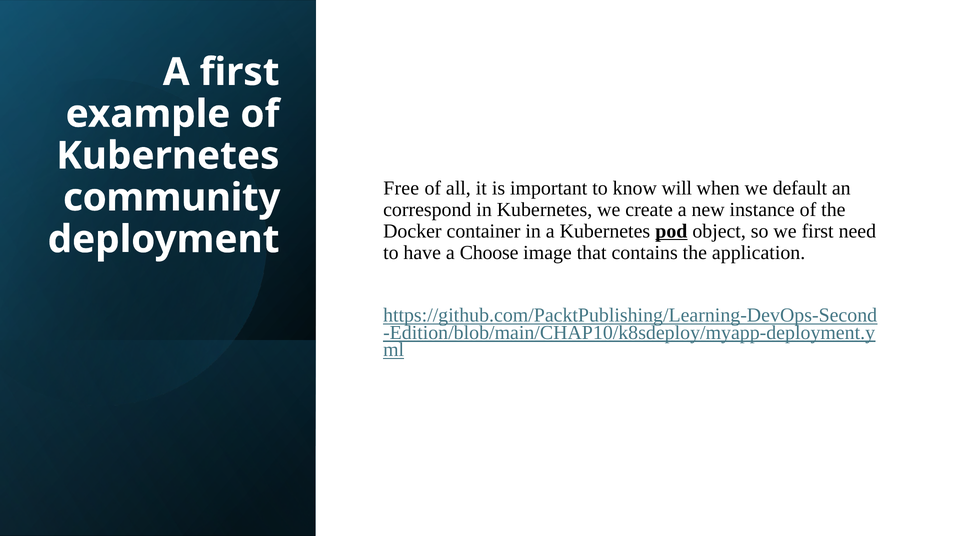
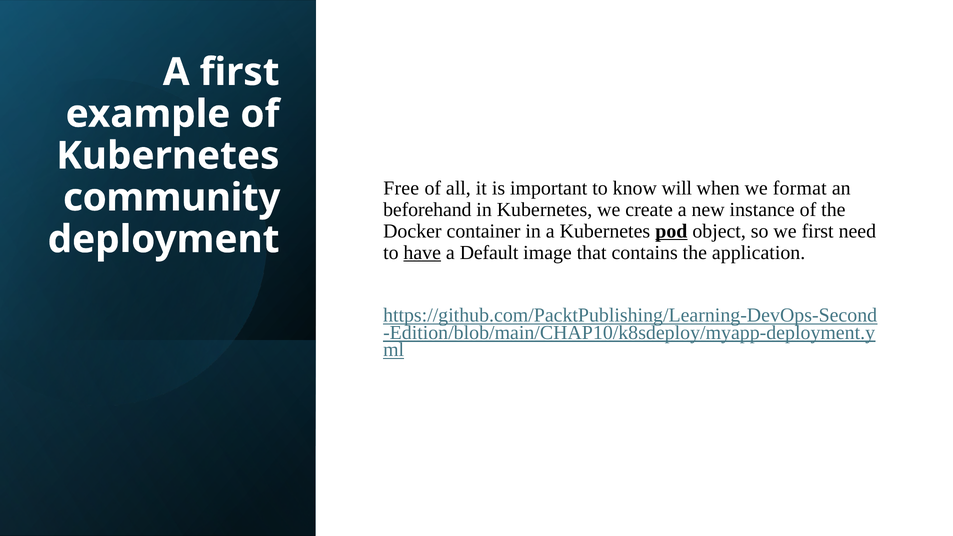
default: default -> format (800, 188)
correspond: correspond -> beforehand (427, 210)
have underline: none -> present (422, 252)
Choose: Choose -> Default (489, 252)
